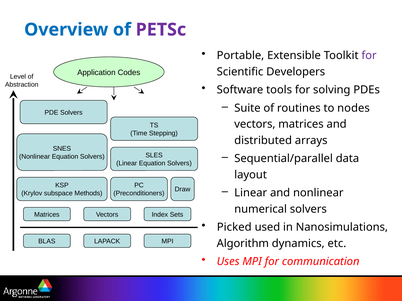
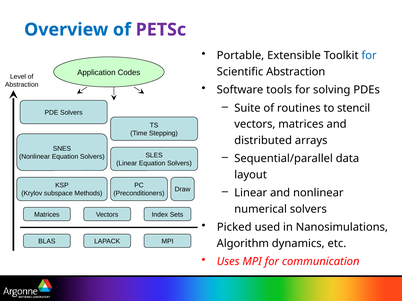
for colour: purple -> blue (369, 56)
Scientific Developers: Developers -> Abstraction (296, 72)
nodes: nodes -> stencil (354, 108)
